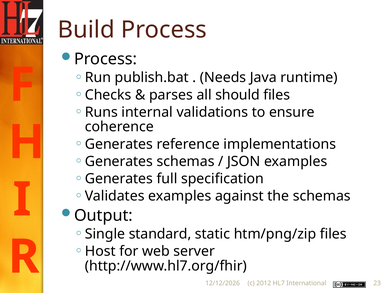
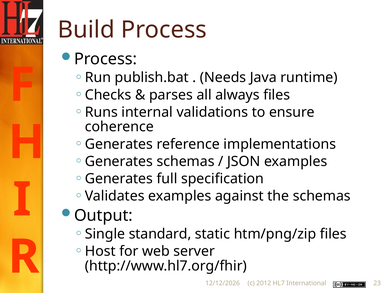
should: should -> always (237, 95)
